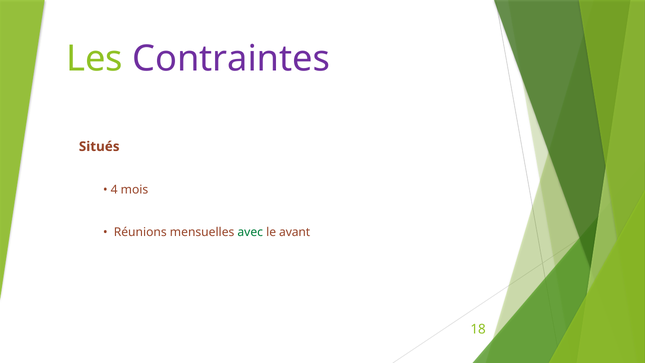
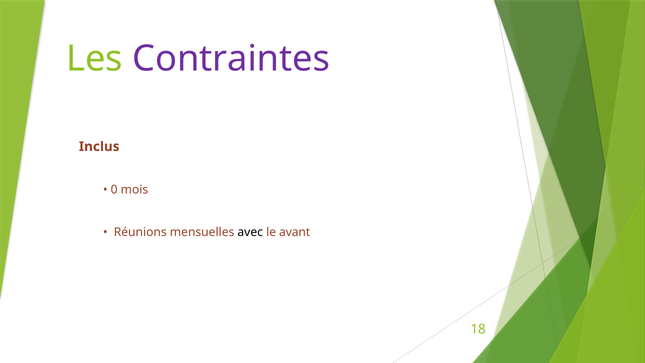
Situés: Situés -> Inclus (99, 146)
4: 4 -> 0 (114, 190)
avec colour: green -> black (250, 232)
